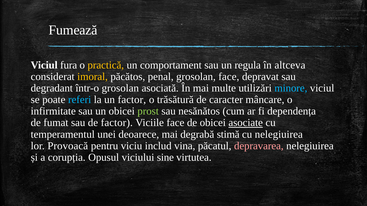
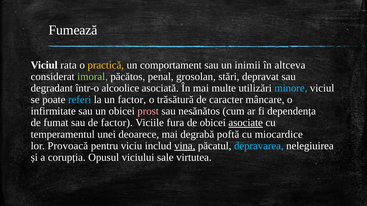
fura: fura -> rata (69, 65)
regula: regula -> inimii (248, 65)
imoral colour: yellow -> light green (93, 77)
grosolan face: face -> stări (229, 77)
într-o grosolan: grosolan -> alcoolice (120, 88)
prost colour: light green -> pink (148, 111)
Viciile face: face -> fura (175, 123)
stimă: stimă -> poftă (228, 135)
cu nelegiuirea: nelegiuirea -> miocardice (279, 135)
vina underline: none -> present (185, 146)
depravarea colour: pink -> light blue (259, 146)
sine: sine -> sale (165, 158)
